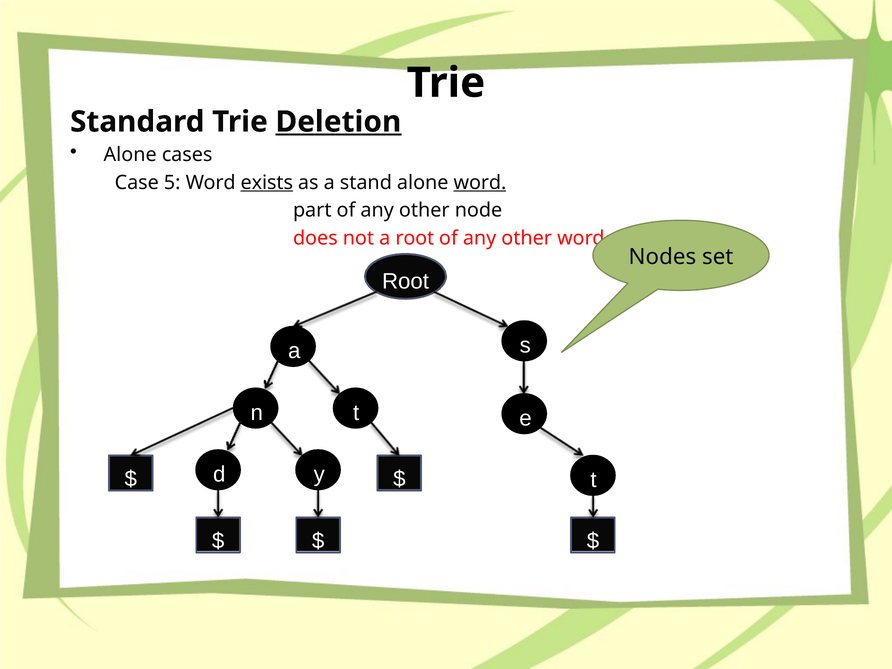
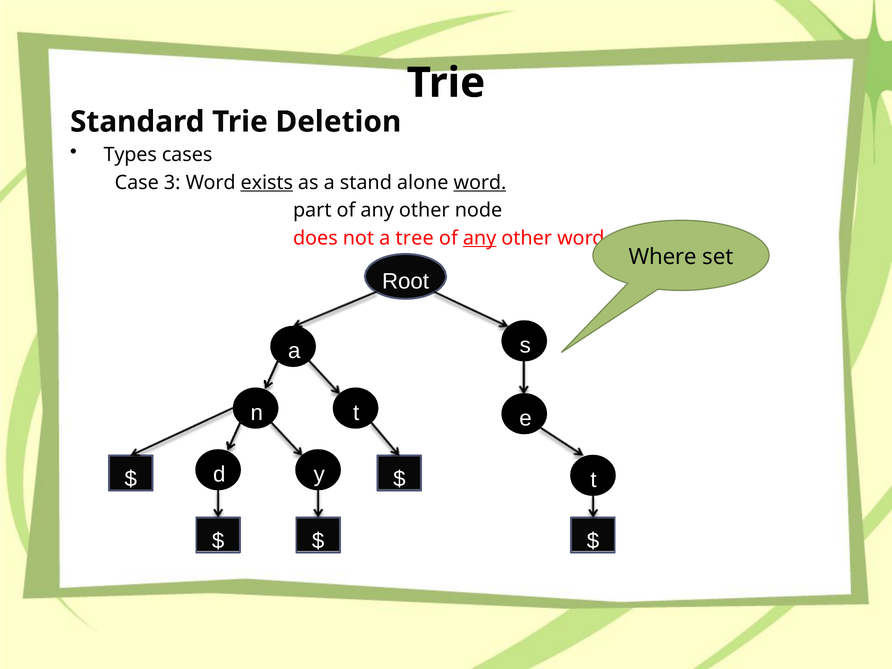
Deletion underline: present -> none (338, 122)
Alone: Alone -> Types (130, 155)
5: 5 -> 3 (172, 183)
a root: root -> tree (415, 238)
any underline: none -> present (480, 238)
Nodes: Nodes -> Where (663, 257)
